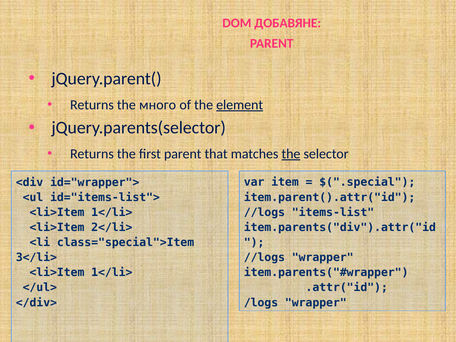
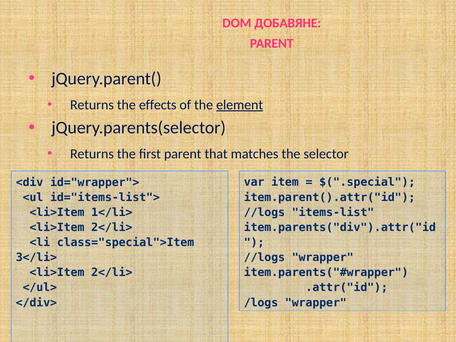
много: много -> effects (158, 105)
the underline: present -> none (291, 154)
1</li>: 1</li> -> 2</li> (112, 273)
